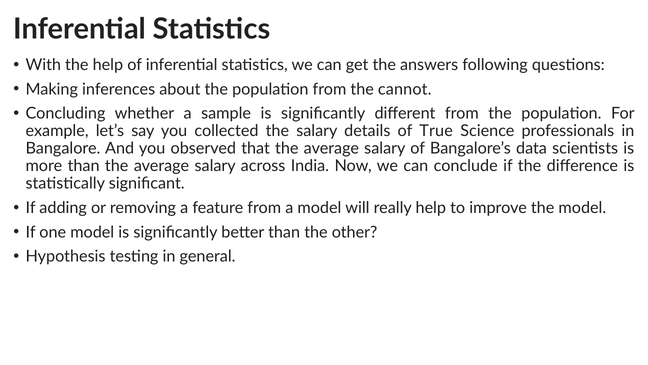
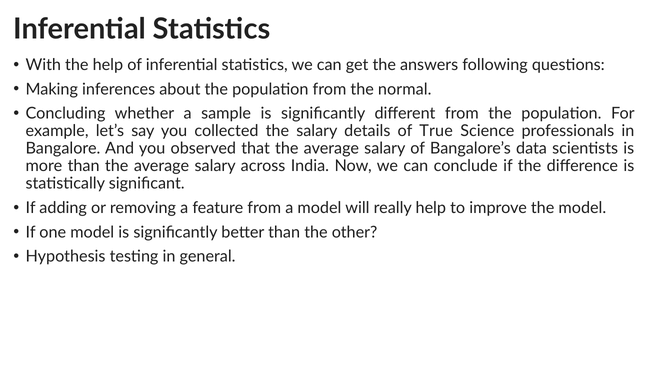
cannot: cannot -> normal (405, 89)
